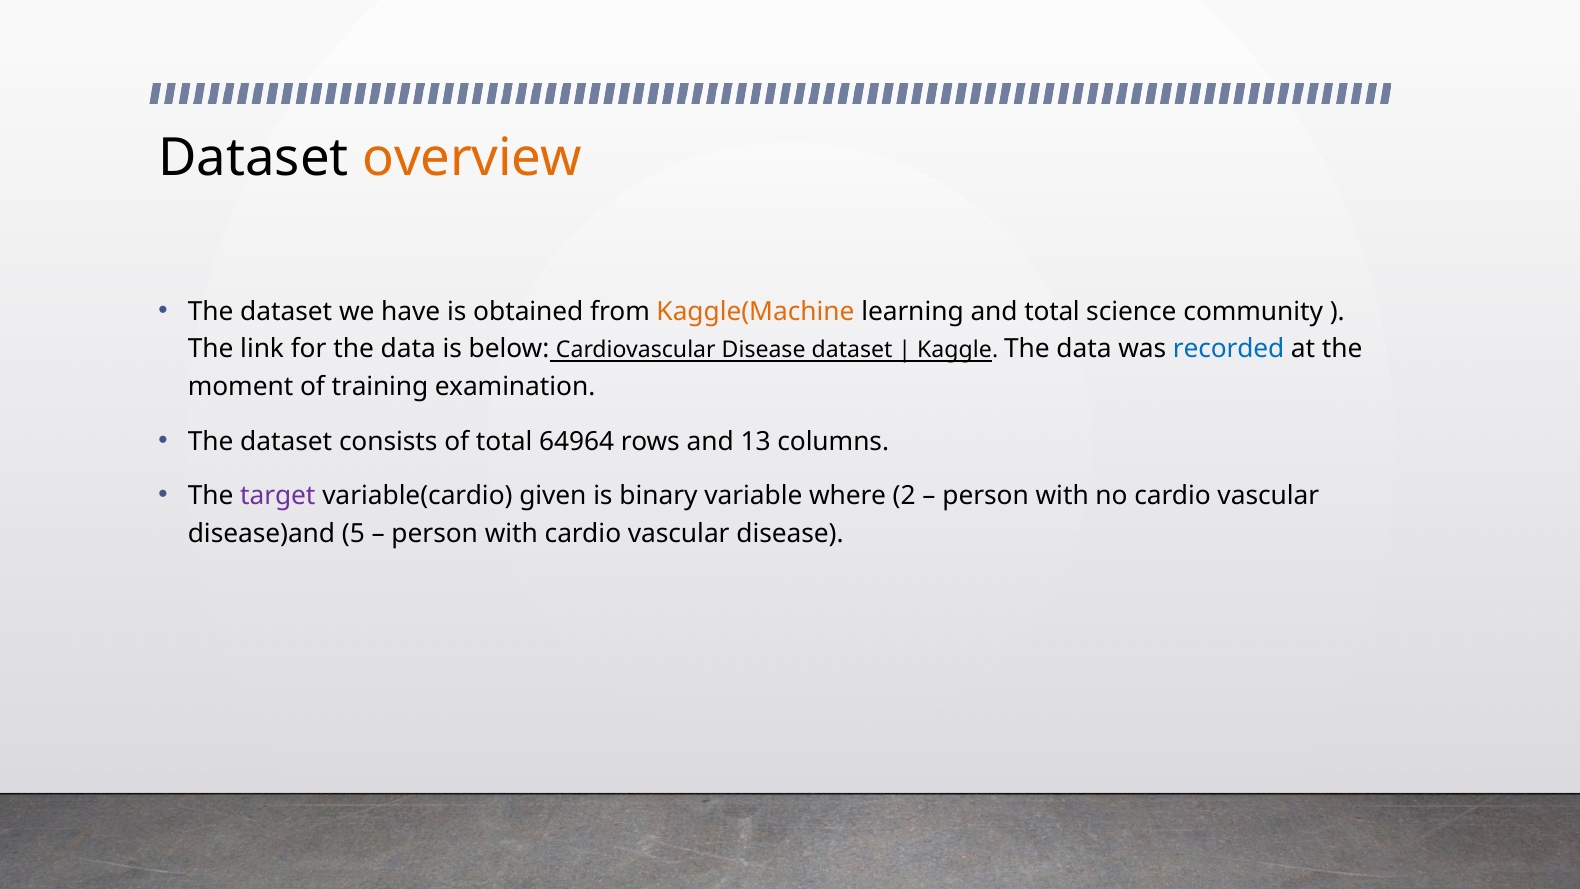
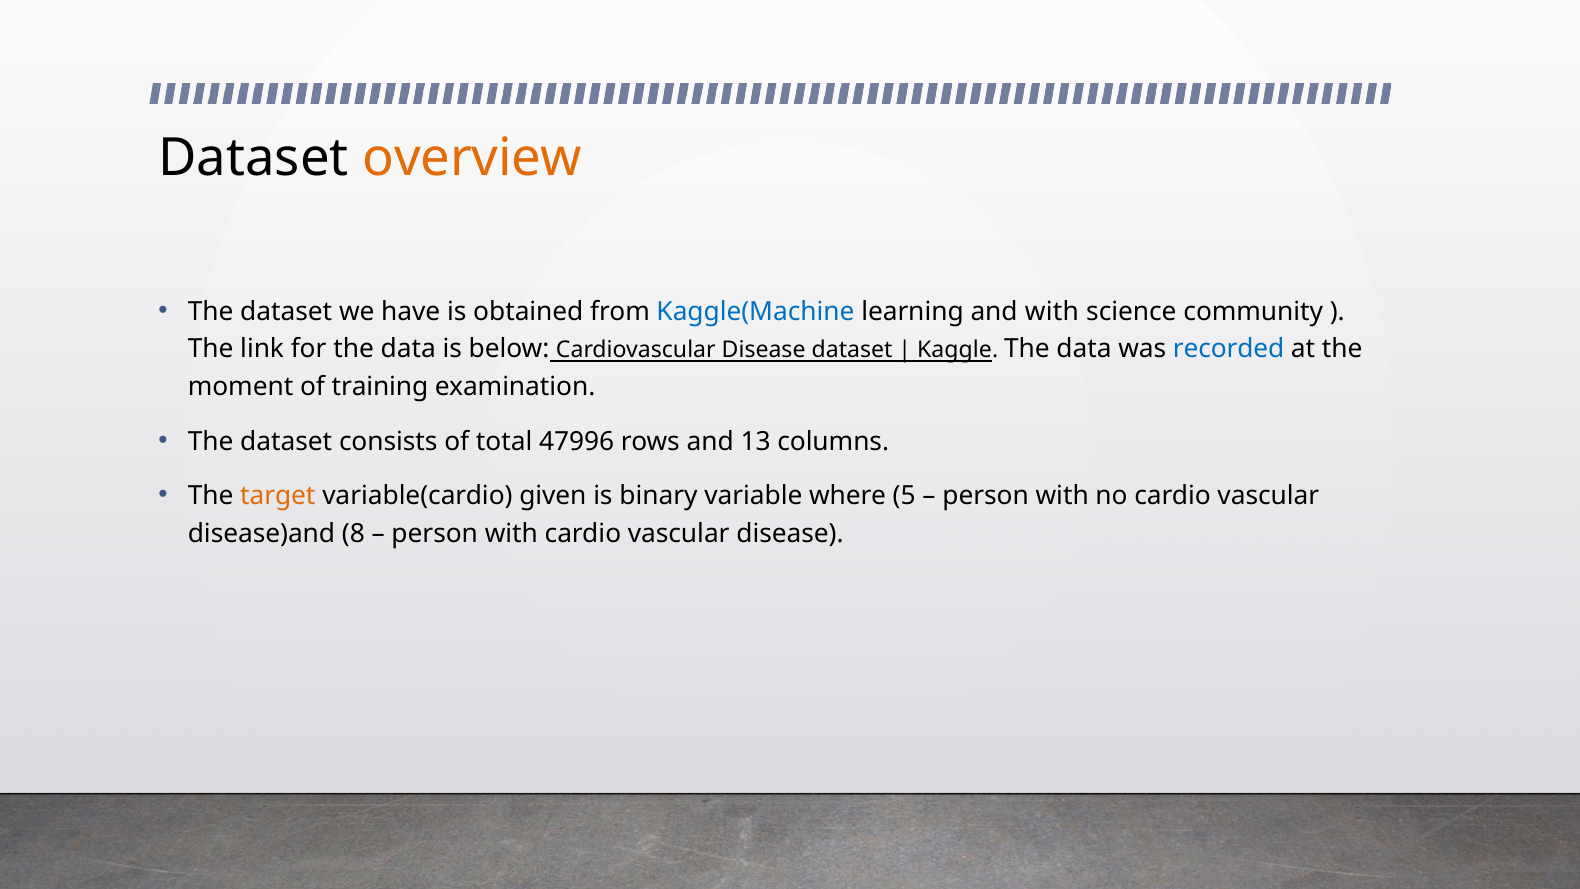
Kaggle(Machine colour: orange -> blue (755, 311)
and total: total -> with (1052, 311)
64964: 64964 -> 47996 (577, 441)
target colour: purple -> orange (278, 496)
2: 2 -> 5 (904, 496)
5: 5 -> 8 (353, 533)
